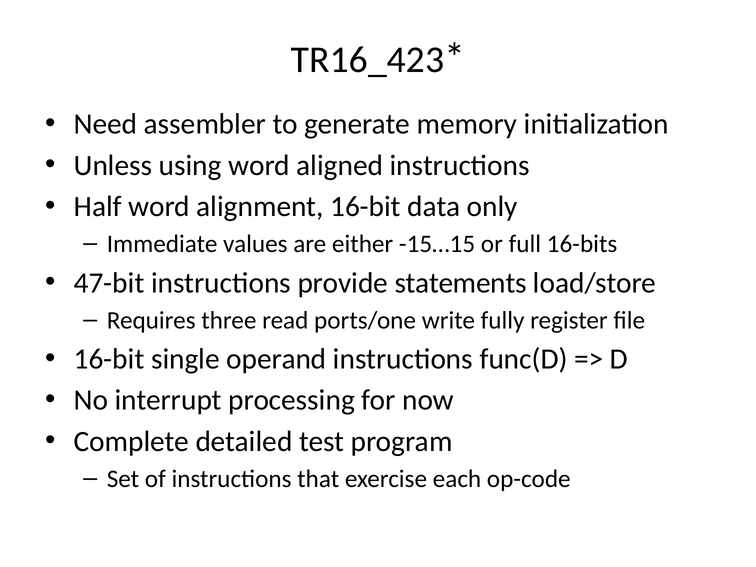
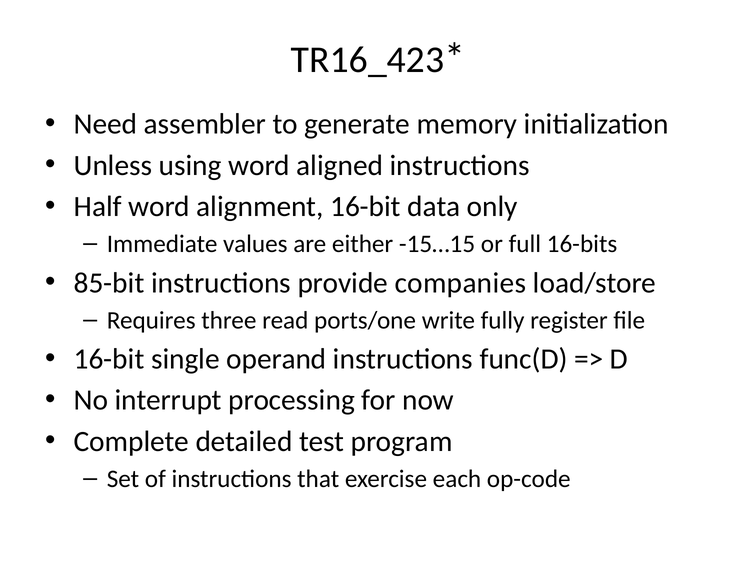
47-bit: 47-bit -> 85-bit (109, 283)
statements: statements -> companies (460, 283)
